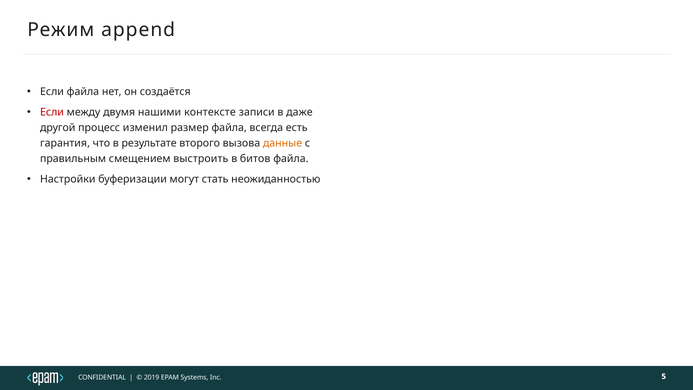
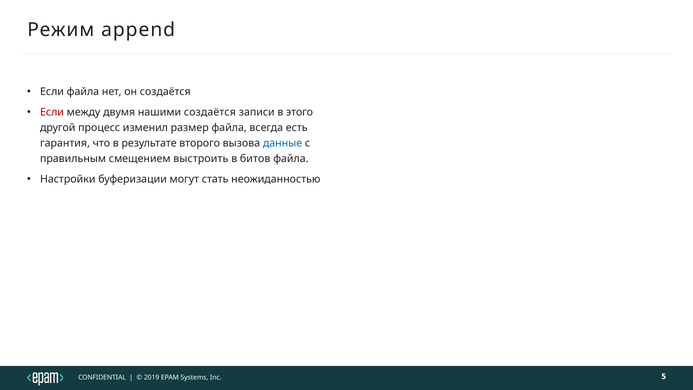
нашими контексте: контексте -> создаётся (210, 112)
даже: даже -> этого (300, 112)
данные colour: orange -> blue (283, 143)
